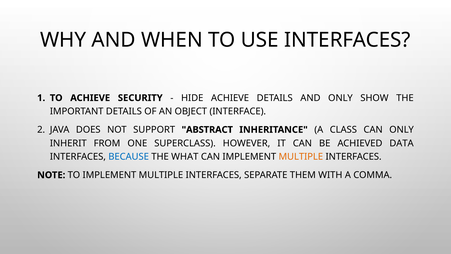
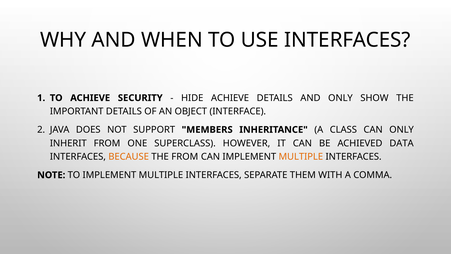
ABSTRACT: ABSTRACT -> MEMBERS (207, 130)
BECAUSE colour: blue -> orange (129, 157)
THE WHAT: WHAT -> FROM (185, 157)
